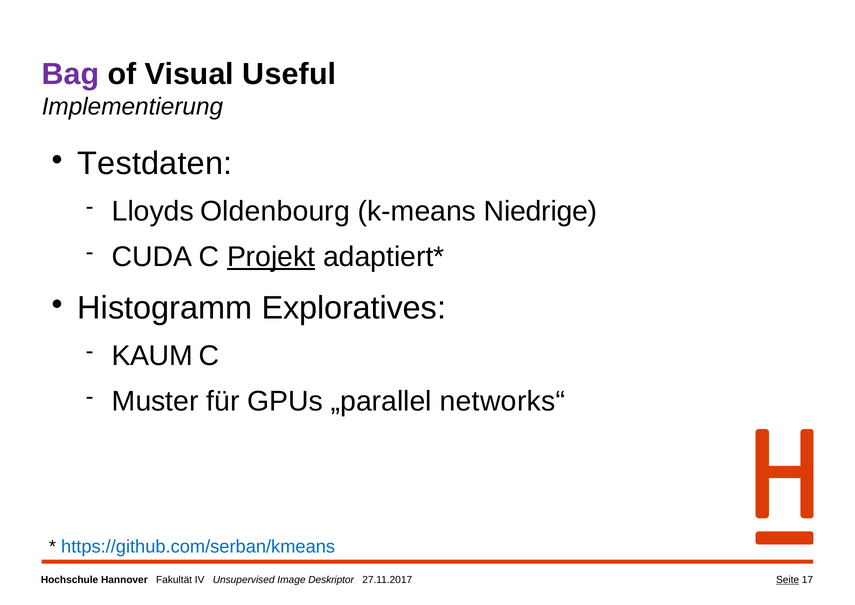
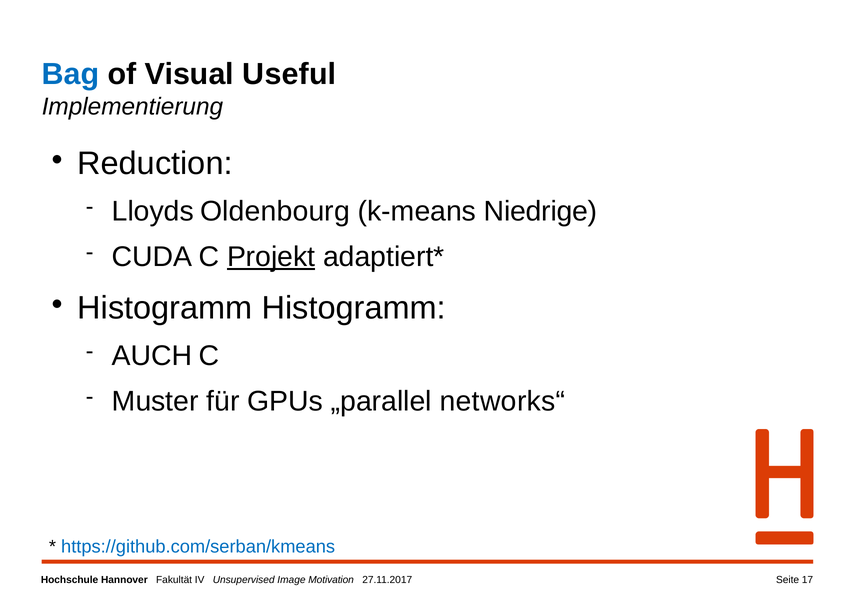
Bag colour: purple -> blue (70, 74)
Testdaten: Testdaten -> Reduction (155, 163)
Histogramm Exploratives: Exploratives -> Histogramm (354, 308)
KAUM: KAUM -> AUCH (152, 356)
Deskriptor: Deskriptor -> Motivation (331, 580)
Seite underline: present -> none (788, 580)
